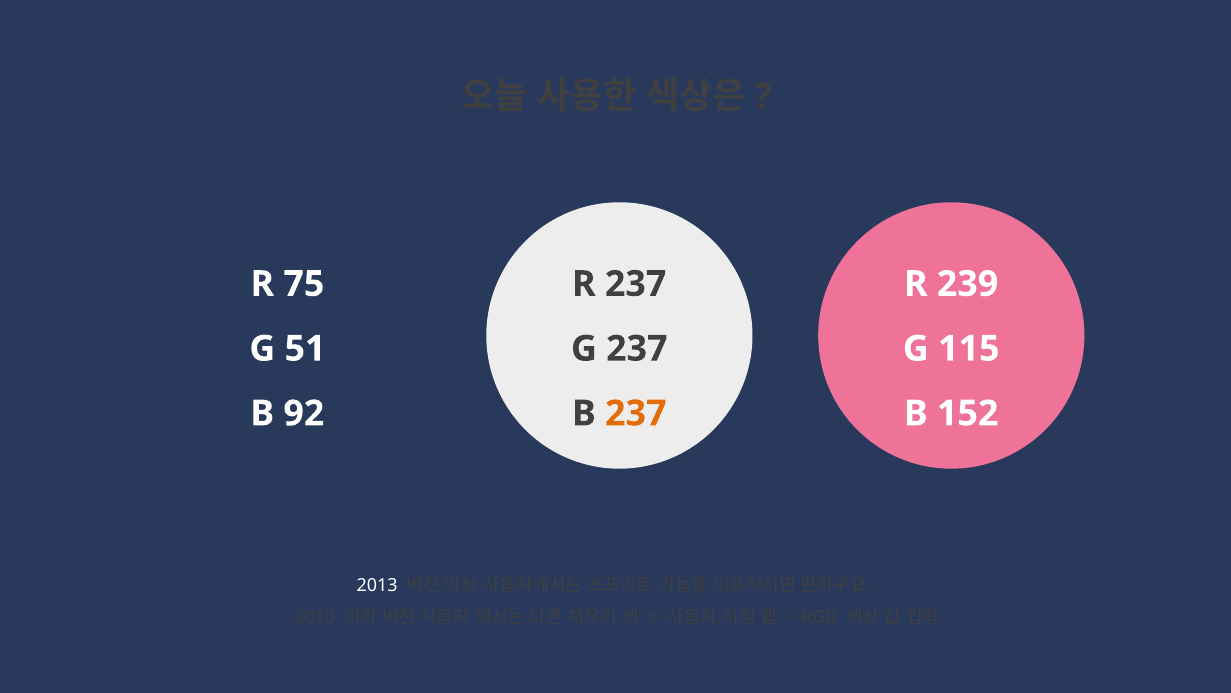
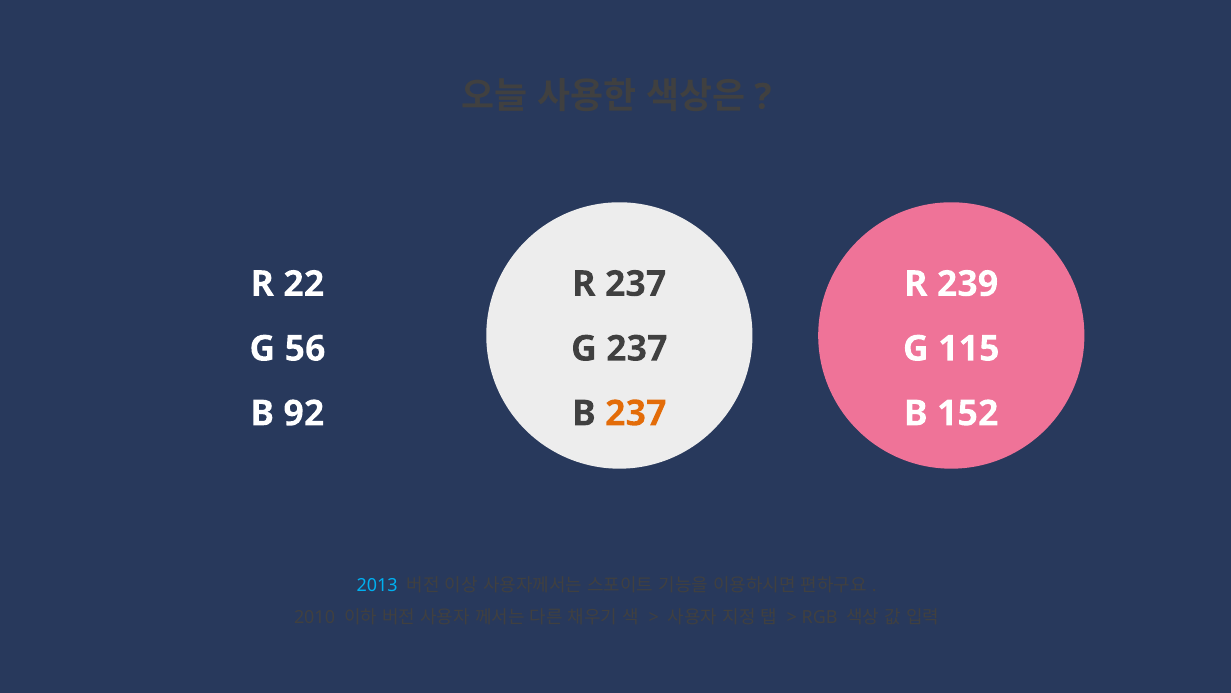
75: 75 -> 22 (304, 284)
51: 51 -> 56 (305, 348)
2013 colour: white -> light blue (377, 585)
